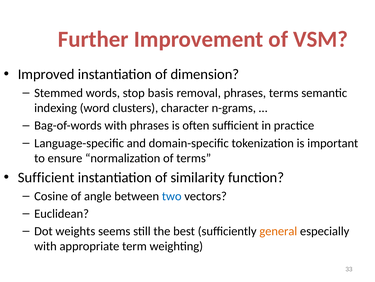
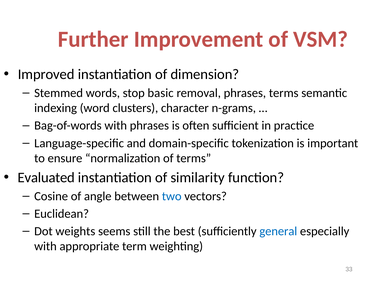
basis: basis -> basic (161, 93)
Sufficient: Sufficient -> Evaluated (46, 177)
general colour: orange -> blue (278, 231)
